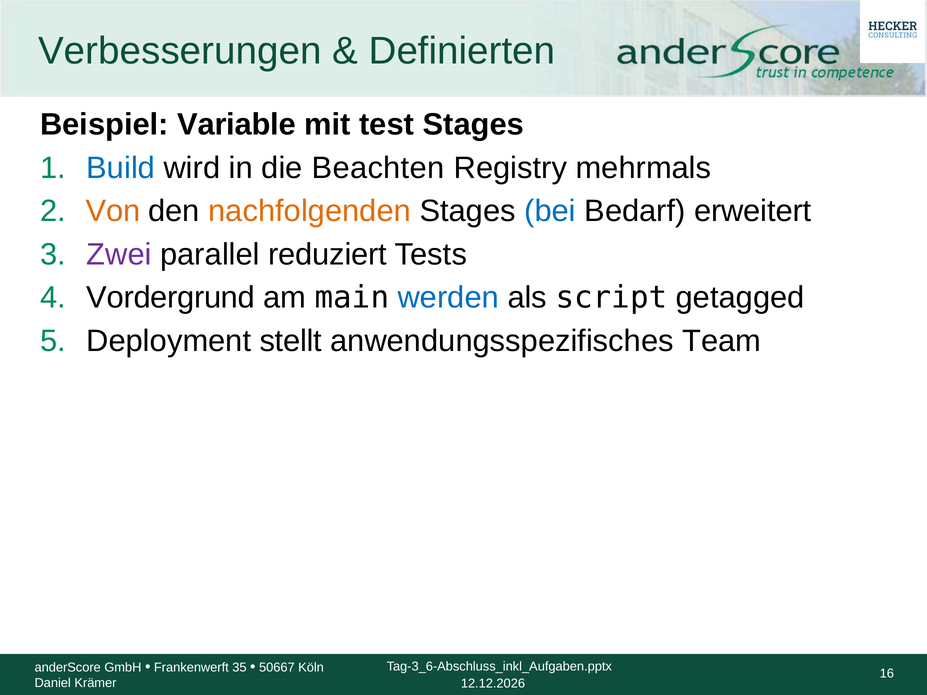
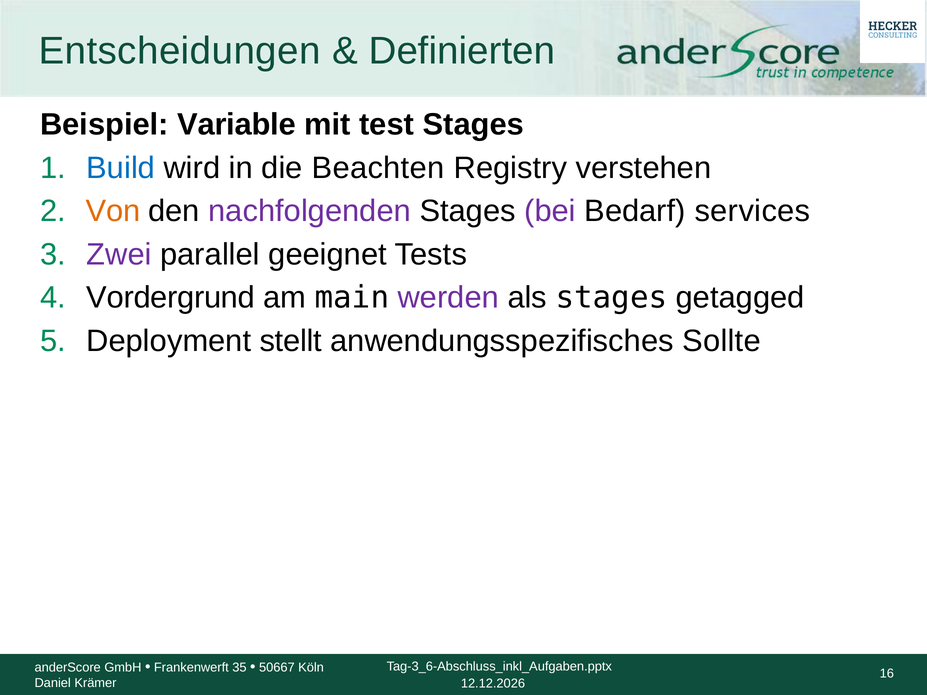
Verbesserungen: Verbesserungen -> Entscheidungen (180, 51)
mehrmals: mehrmals -> verstehen (643, 168)
nachfolgenden colour: orange -> purple (310, 211)
bei colour: blue -> purple (550, 211)
erweitert: erweitert -> services (752, 211)
reduziert: reduziert -> geeignet (328, 255)
werden colour: blue -> purple (448, 298)
als script: script -> stages (611, 298)
Team: Team -> Sollte (722, 341)
